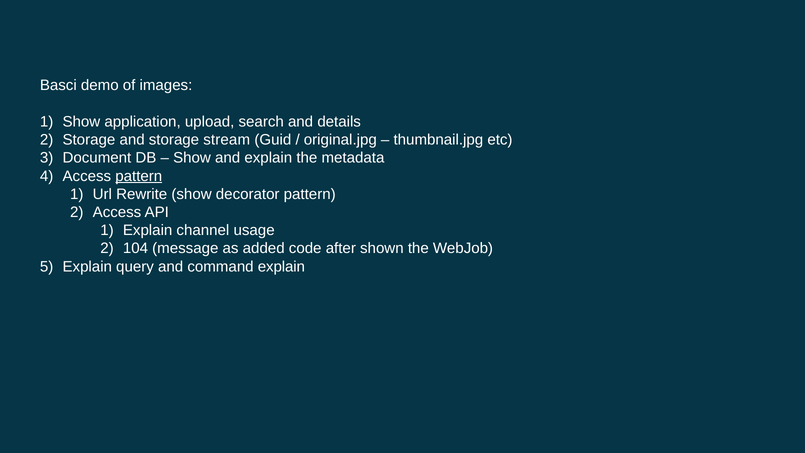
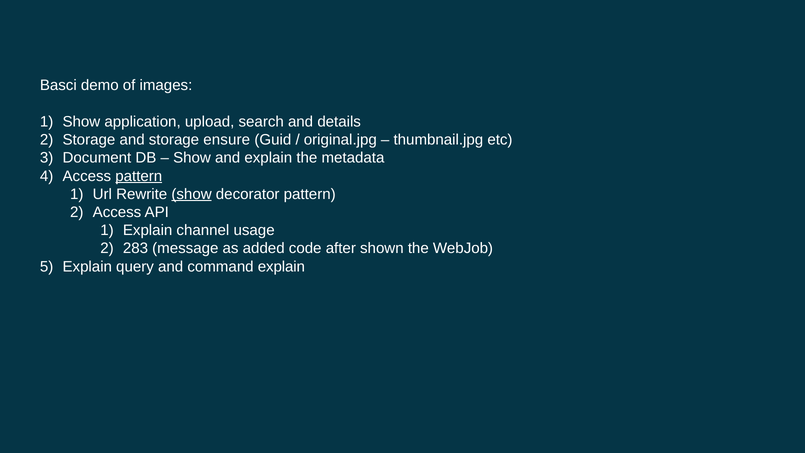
stream: stream -> ensure (227, 140)
show underline: none -> present (192, 194)
104: 104 -> 283 (135, 248)
